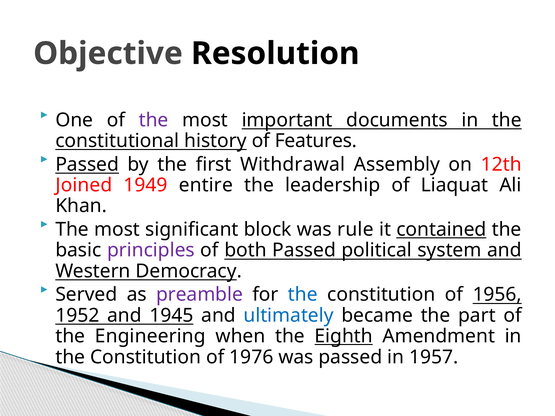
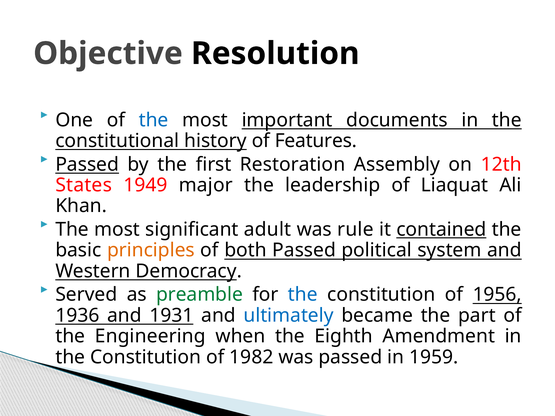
the colour: purple -> blue (154, 120)
Withdrawal: Withdrawal -> Restoration (293, 164)
Joined: Joined -> States (84, 185)
entire: entire -> major (206, 185)
block: block -> adult (268, 230)
principles colour: purple -> orange (151, 250)
preamble colour: purple -> green (200, 295)
1952: 1952 -> 1936 (77, 316)
1945: 1945 -> 1931 (171, 316)
Eighth underline: present -> none (344, 336)
1976: 1976 -> 1982 (251, 357)
1957: 1957 -> 1959 (434, 357)
